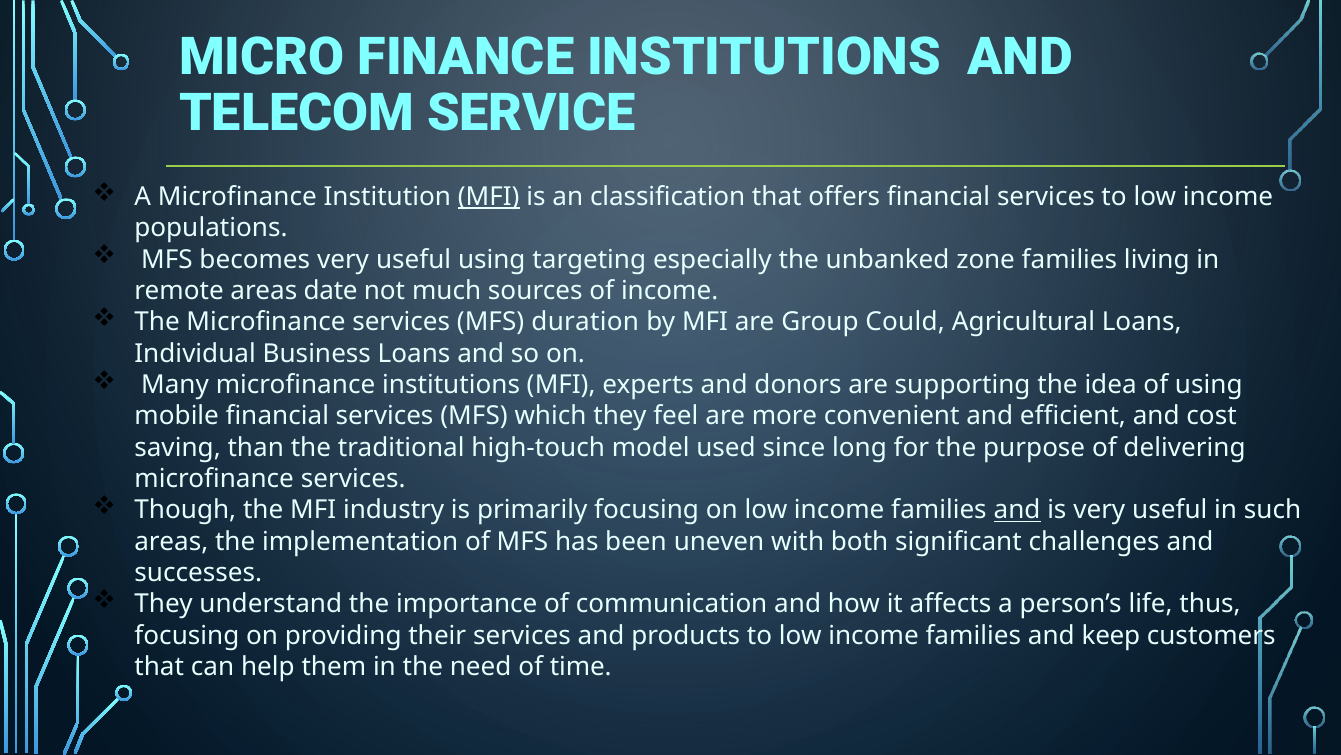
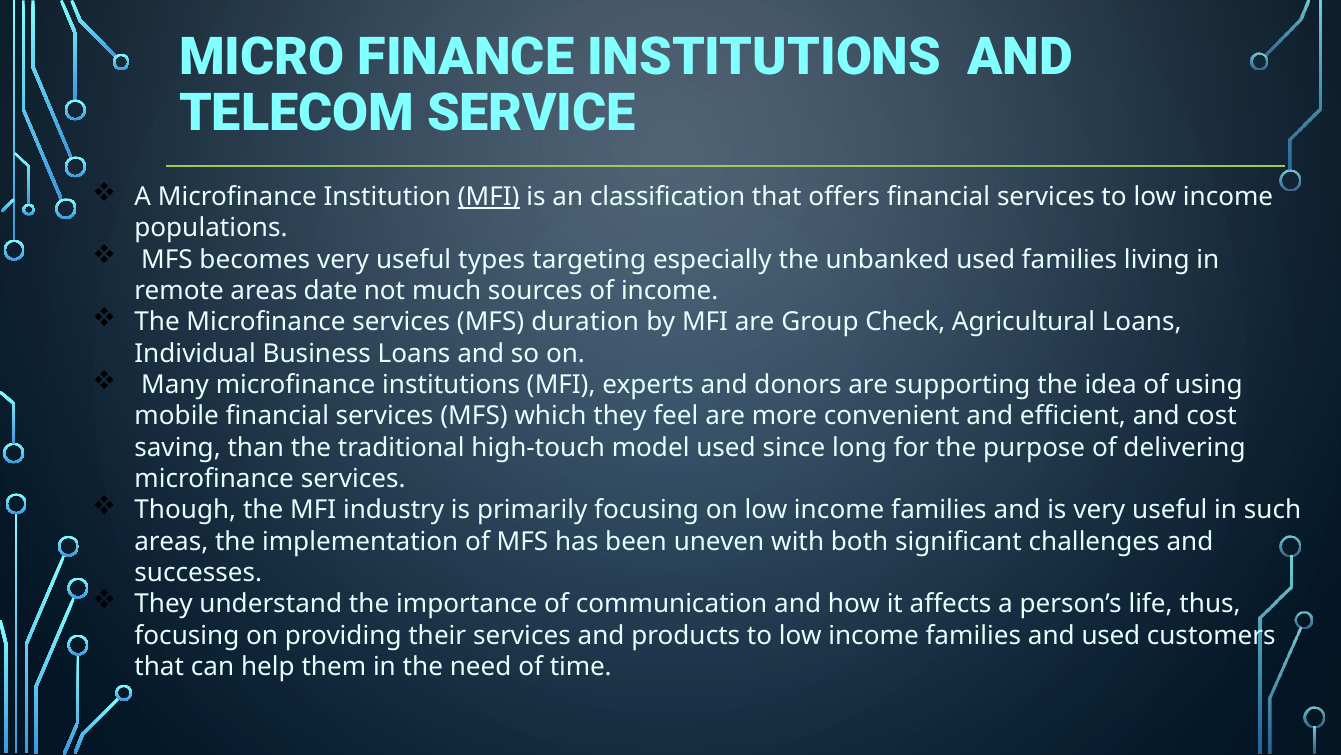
useful using: using -> types (492, 259)
unbanked zone: zone -> used (986, 259)
Could: Could -> Check (905, 322)
and underline: present -> none (1017, 510)
and keep: keep -> used (1111, 635)
